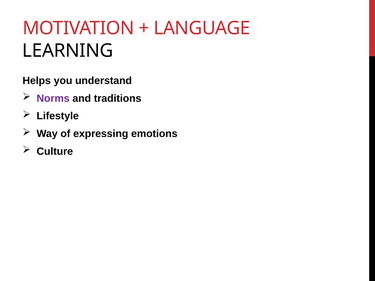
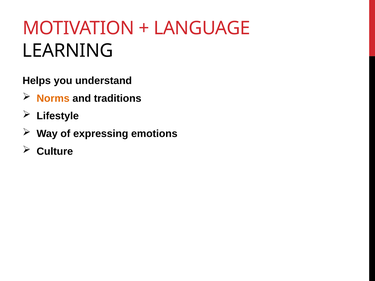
Norms colour: purple -> orange (53, 98)
